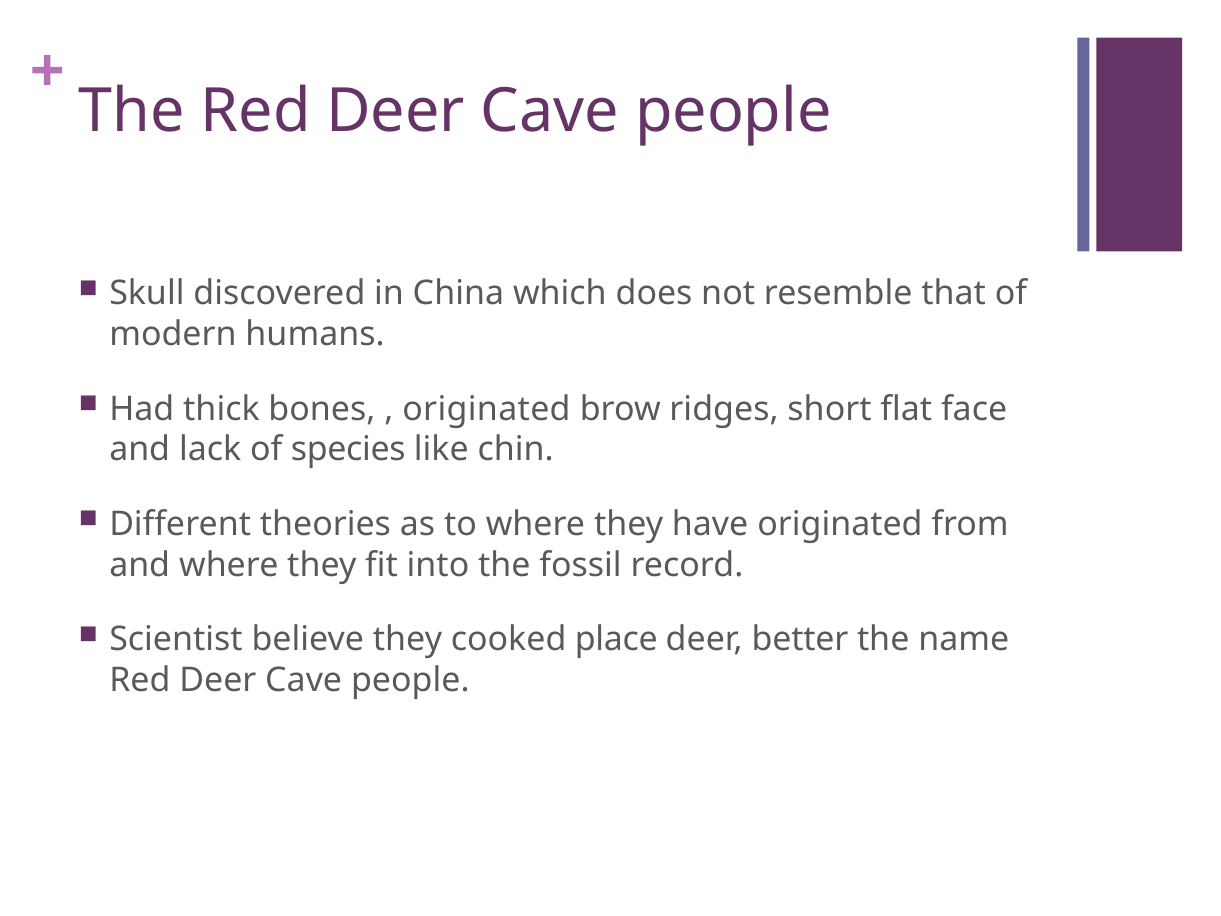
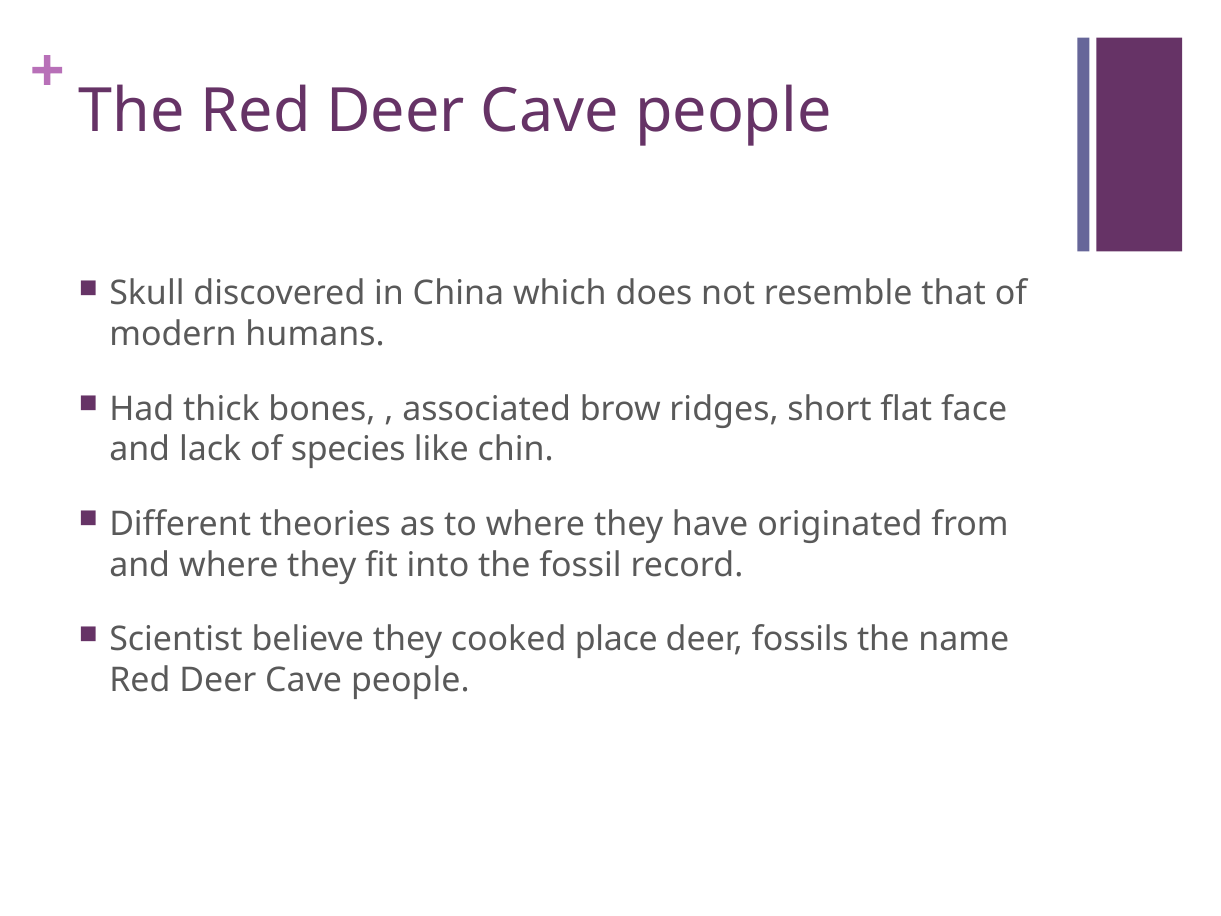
originated: originated -> associated (487, 409)
better: better -> fossils (800, 639)
